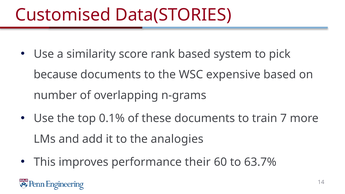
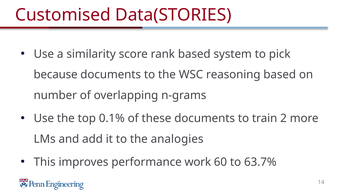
expensive: expensive -> reasoning (233, 75)
7: 7 -> 2 (284, 118)
their: their -> work (198, 162)
